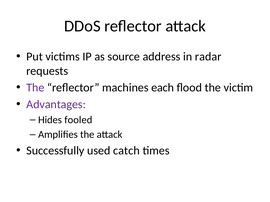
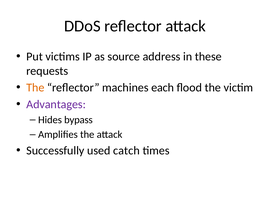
radar: radar -> these (208, 57)
The colour: purple -> orange (35, 88)
fooled: fooled -> bypass (78, 120)
